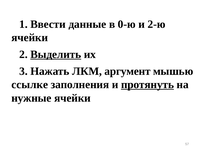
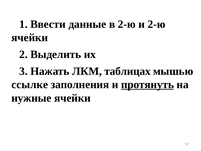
в 0-ю: 0-ю -> 2-ю (127, 24)
Выделить underline: present -> none (56, 54)
аргумент: аргумент -> таблицах (128, 71)
